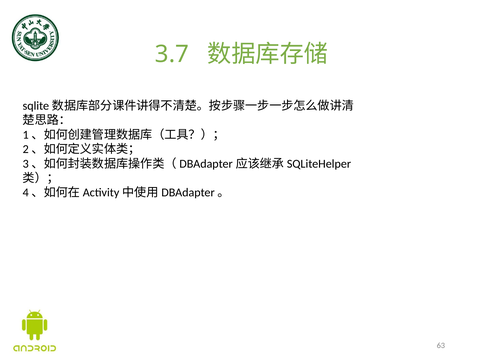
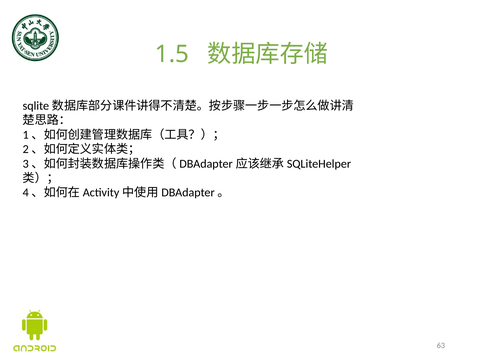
3.7: 3.7 -> 1.5 (172, 54)
